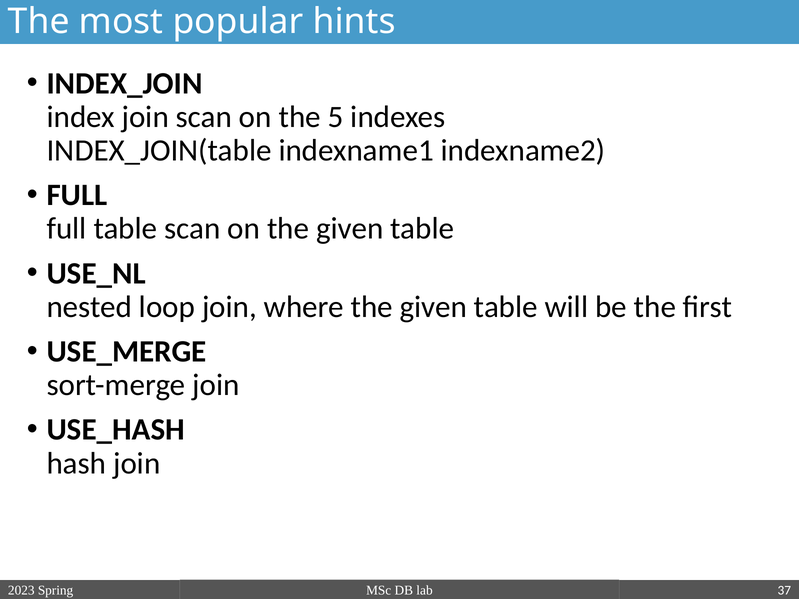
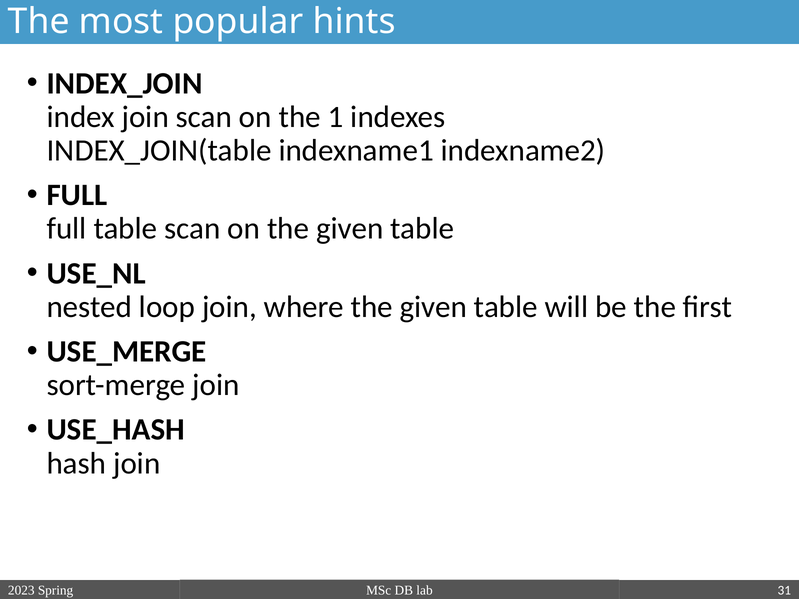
5: 5 -> 1 (336, 117)
37: 37 -> 31 (784, 591)
